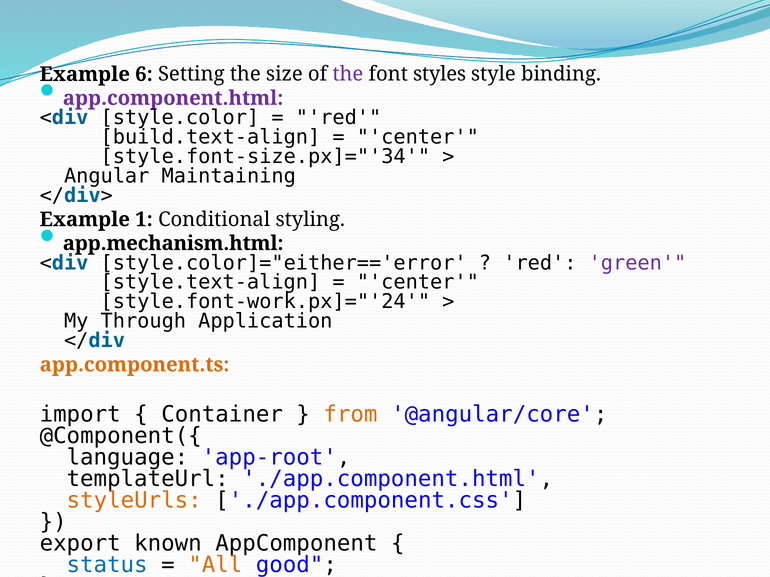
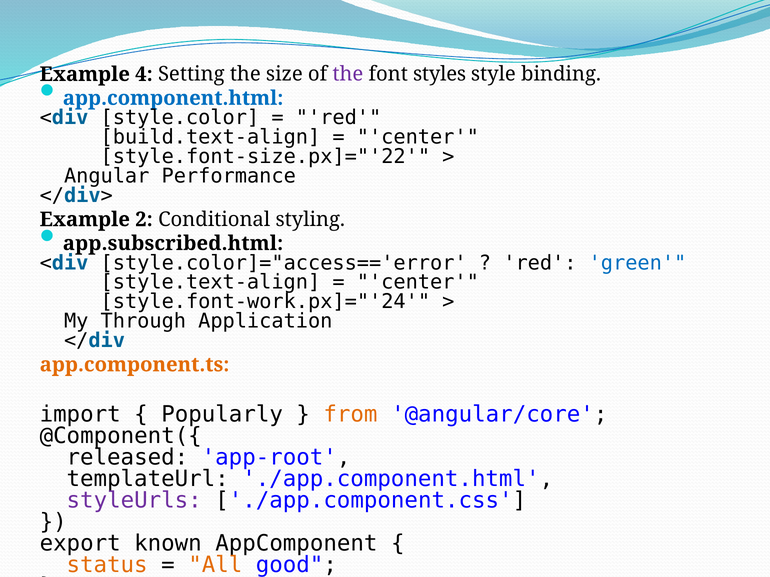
6: 6 -> 4 (144, 74)
app.component.html colour: purple -> blue (173, 98)
style.font-size.px]="'34: style.font-size.px]="'34 -> style.font-size.px]="'22 (265, 157)
Maintaining: Maintaining -> Performance (229, 176)
1: 1 -> 2 (144, 220)
app.mechanism.html: app.mechanism.html -> app.subscribed.html (173, 244)
style.color]="either=='error: style.color]="either=='error -> style.color]="access=='error (284, 263)
green colour: purple -> blue (637, 263)
Container: Container -> Popularly (222, 415)
language: language -> released (127, 458)
styleUrls colour: orange -> purple (134, 501)
status colour: blue -> orange (107, 565)
